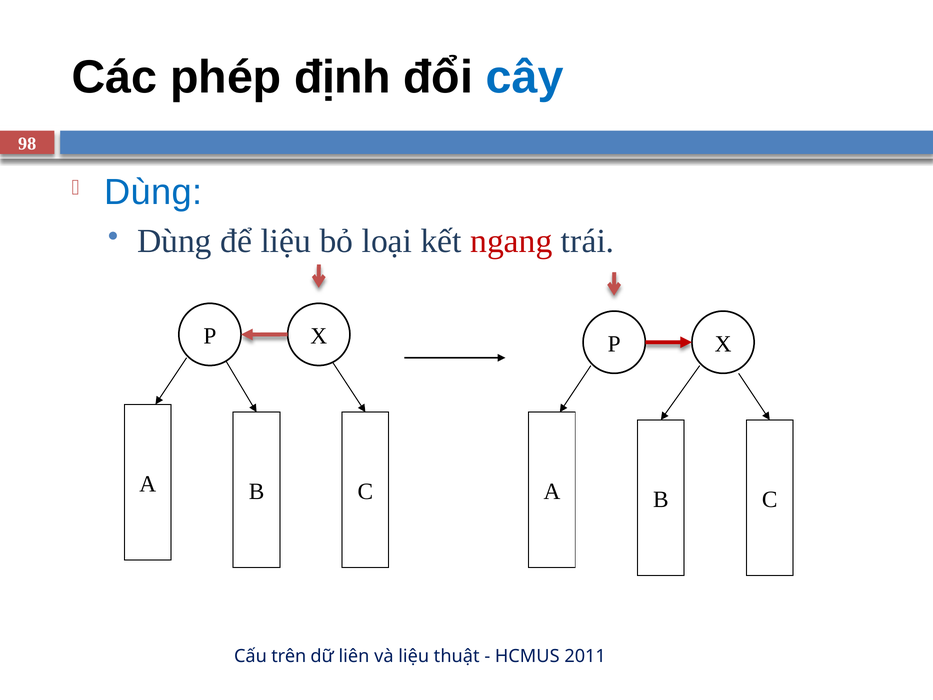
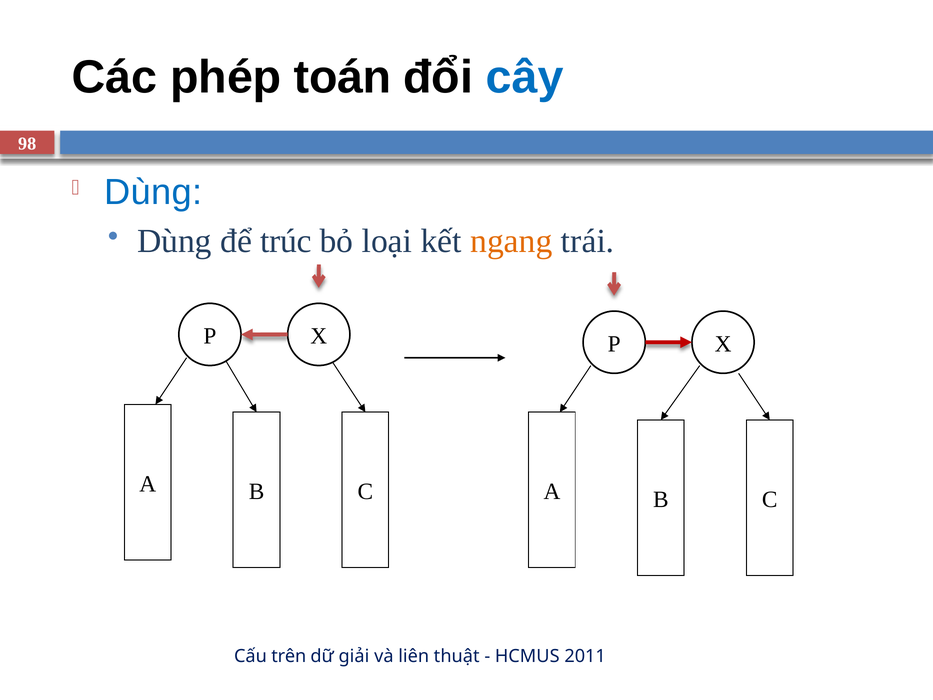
định: định -> toán (342, 77)
để liệu: liệu -> trúc (286, 241)
ngang colour: red -> orange (511, 241)
liên: liên -> giải (354, 656)
và liệu: liệu -> liên (414, 656)
